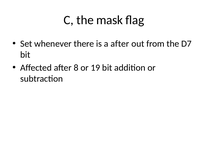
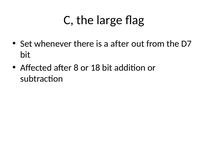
mask: mask -> large (110, 20)
19: 19 -> 18 (95, 68)
